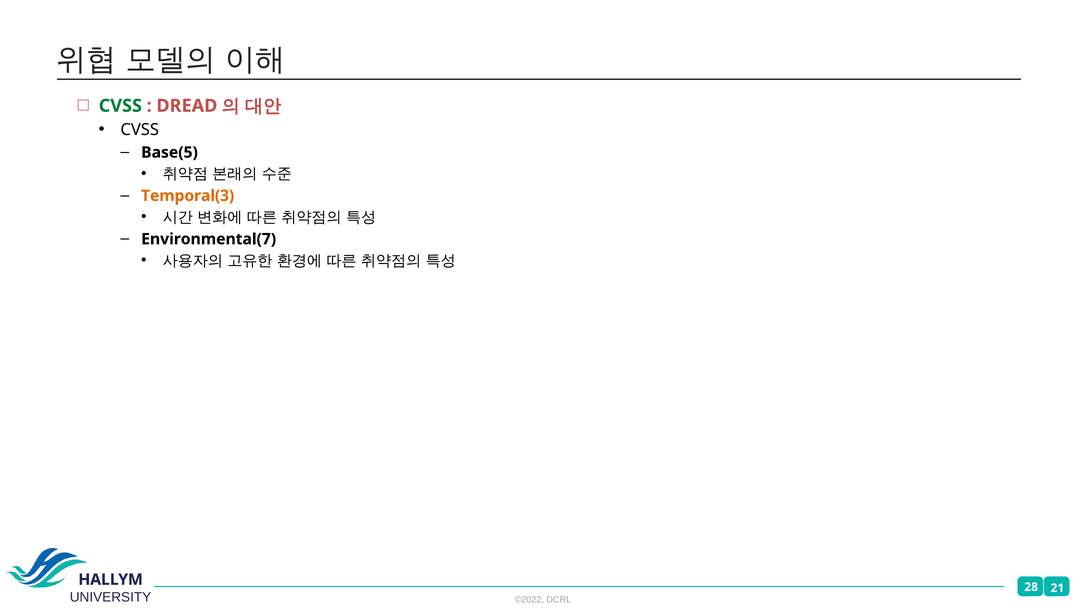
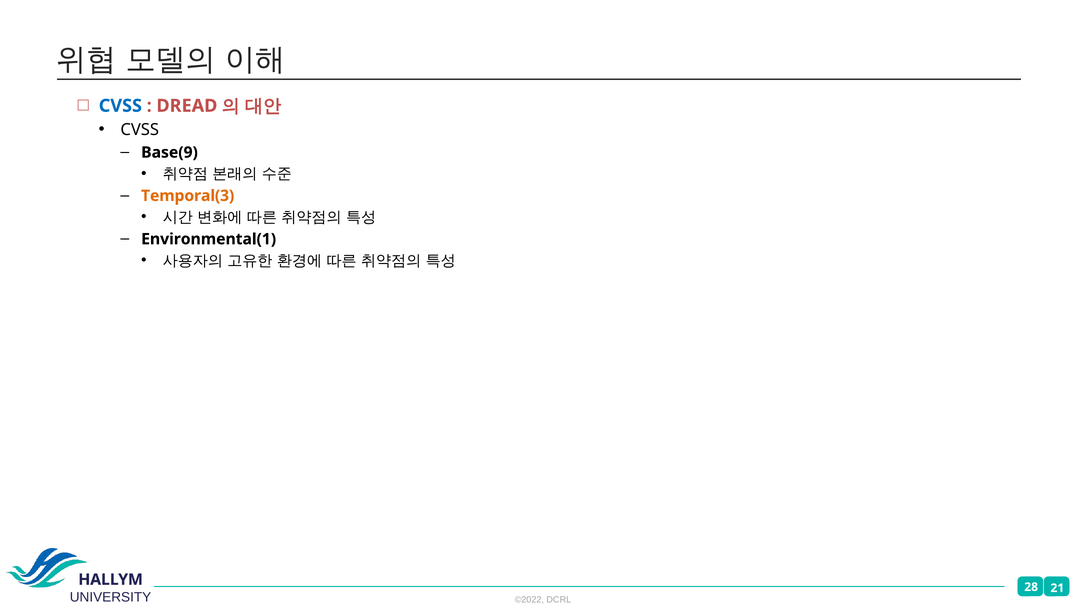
CVSS colour: green -> blue (120, 106)
Base(5: Base(5 -> Base(9 (170, 152)
Environmental(7: Environmental(7 -> Environmental(1 (209, 239)
